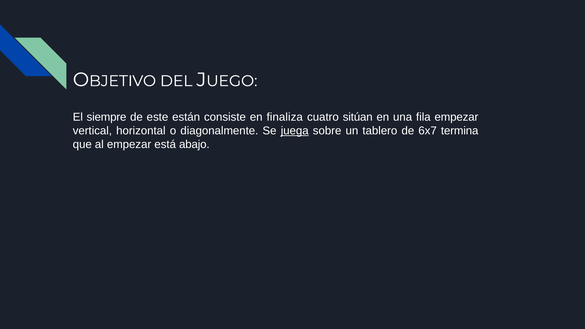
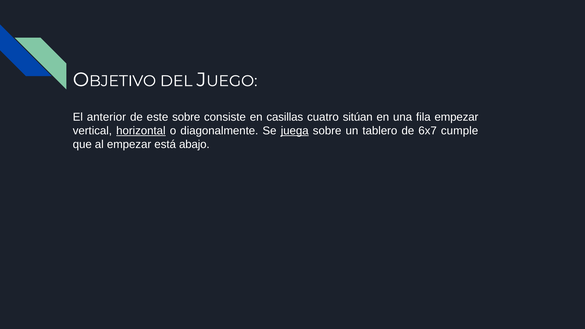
siempre: siempre -> anterior (106, 117)
este están: están -> sobre (186, 117)
finaliza: finaliza -> casillas (285, 117)
horizontal underline: none -> present (141, 131)
termina: termina -> cumple (460, 131)
